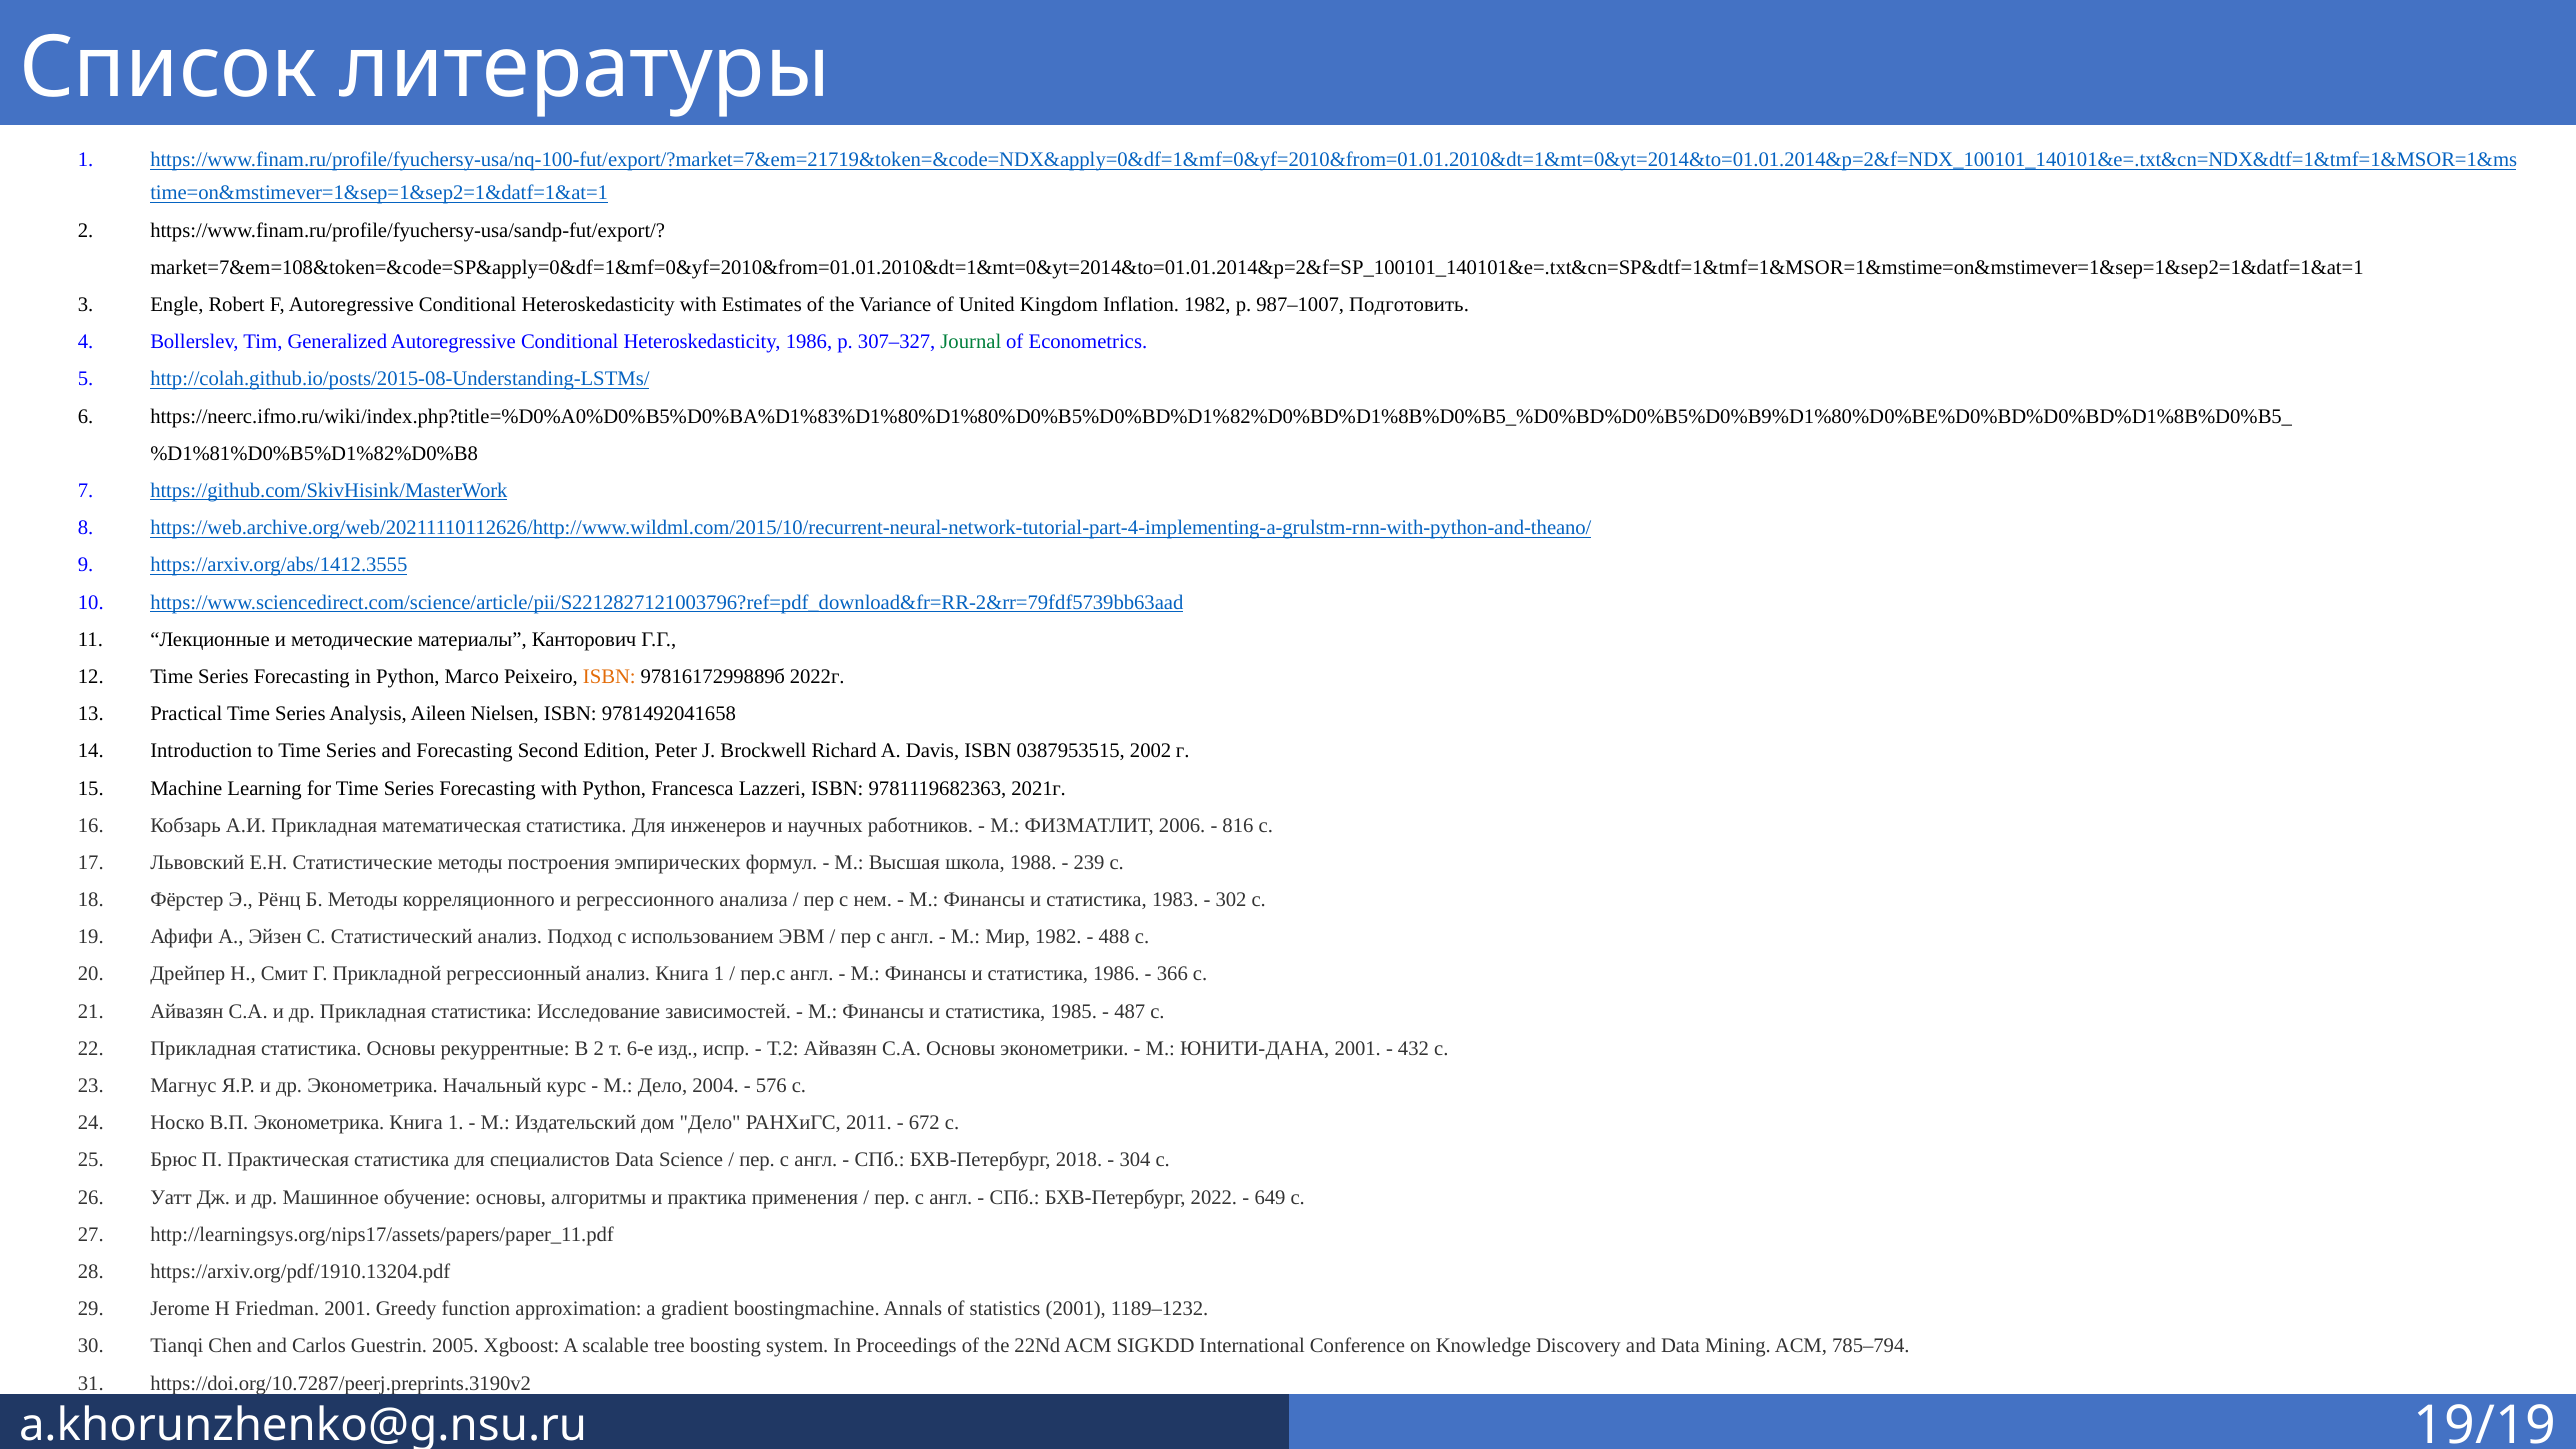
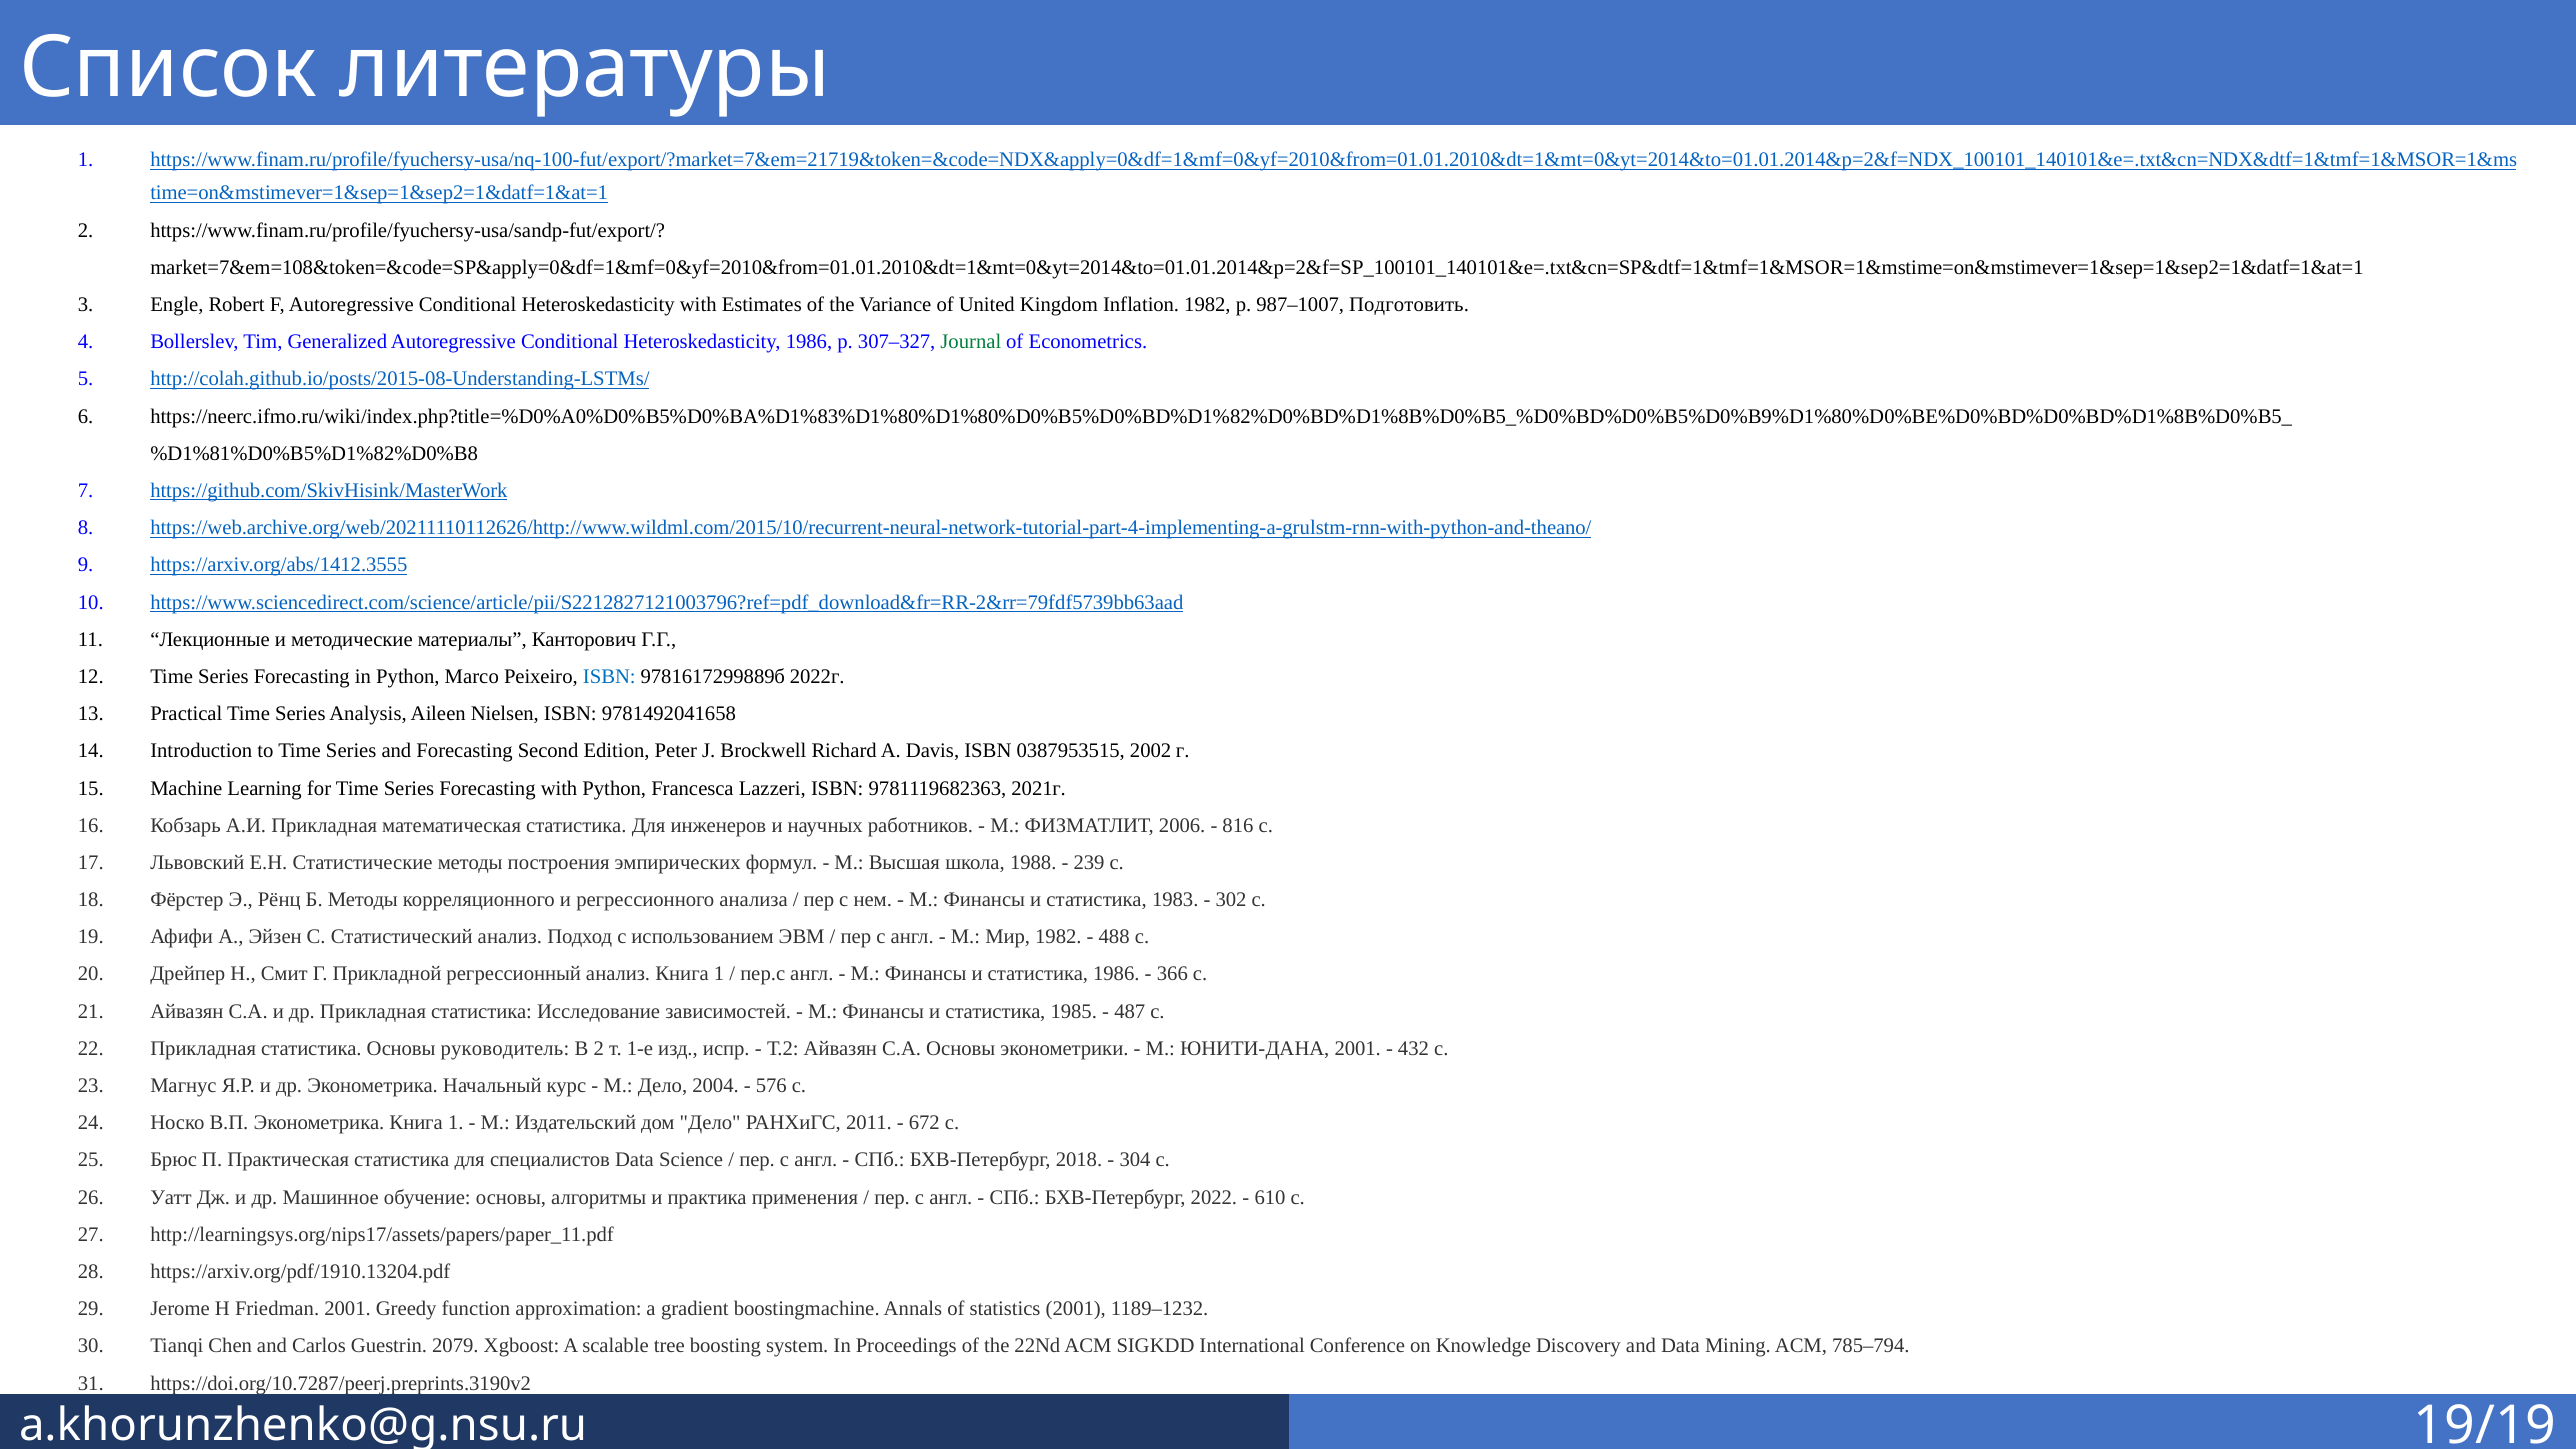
ISBN colour: orange -> blue (609, 677)
рекуррентные: рекуррентные -> руководитель (505, 1049)
6-е: 6-е -> 1-е (640, 1049)
649: 649 -> 610 (1270, 1197)
2005: 2005 -> 2079 (455, 1346)
